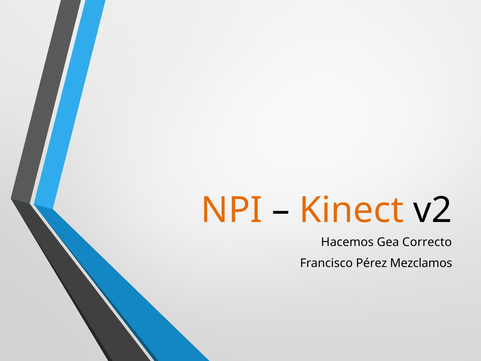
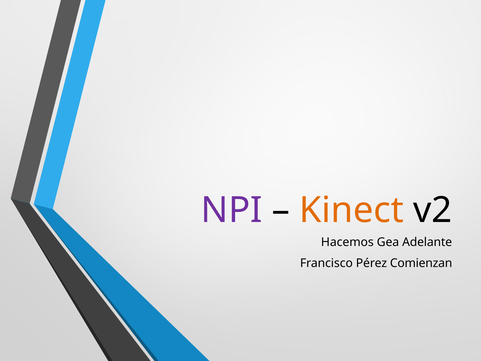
NPI colour: orange -> purple (232, 210)
Correcto: Correcto -> Adelante (427, 242)
Mezclamos: Mezclamos -> Comienzan (421, 263)
